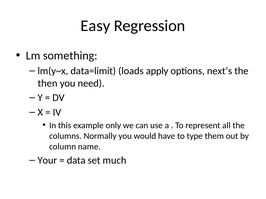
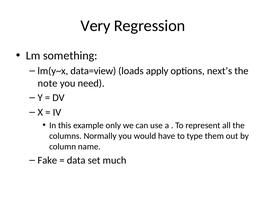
Easy: Easy -> Very (95, 26)
data=limit: data=limit -> data=view (93, 71)
then: then -> note (48, 83)
Your: Your -> Fake (47, 161)
